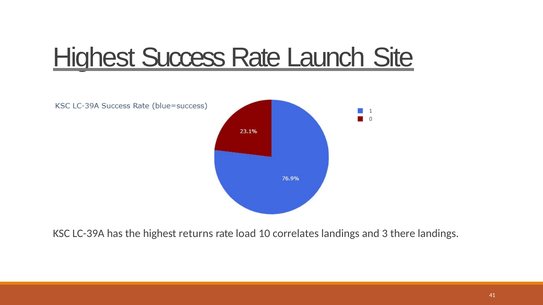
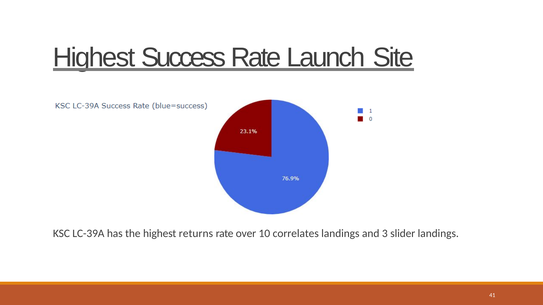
load: load -> over (246, 234)
there: there -> slider (403, 234)
